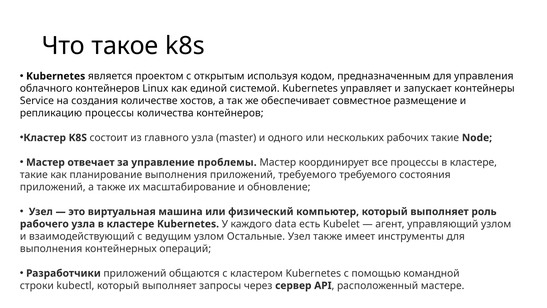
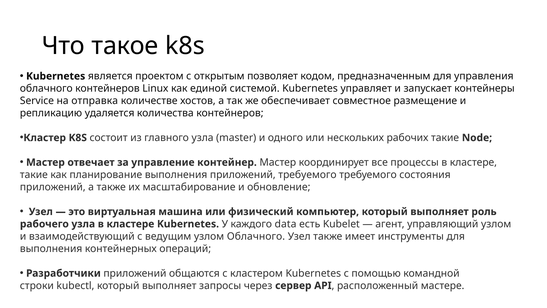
используя: используя -> позволяет (273, 76)
создания: создания -> отправка (95, 101)
репликацию процессы: процессы -> удаляется (110, 113)
проблемы: проблемы -> контейнер (227, 162)
узлом Остальные: Остальные -> Облачного (256, 236)
